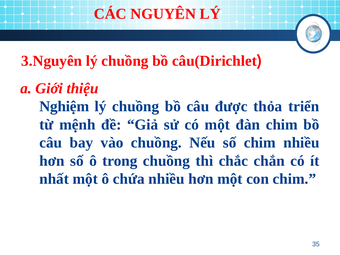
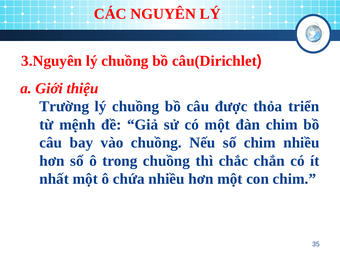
Nghiệm: Nghiệm -> Trường (64, 106)
